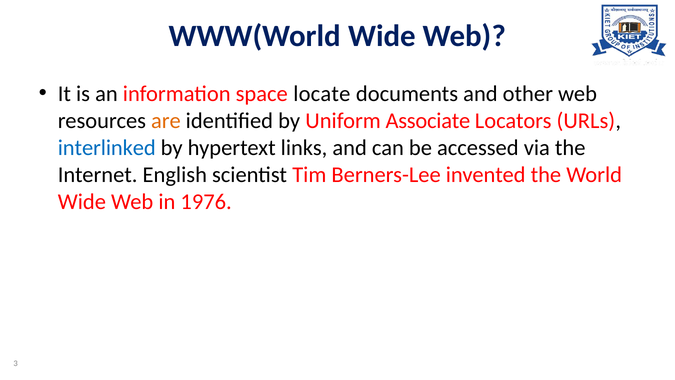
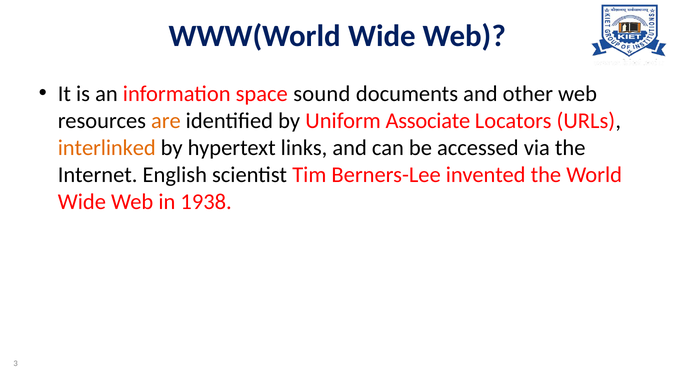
locate: locate -> sound (322, 94)
interlinked colour: blue -> orange (107, 148)
1976: 1976 -> 1938 (206, 202)
